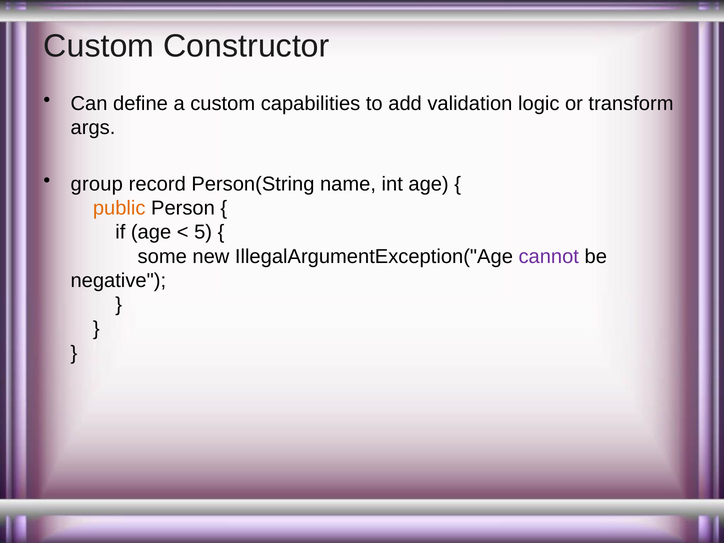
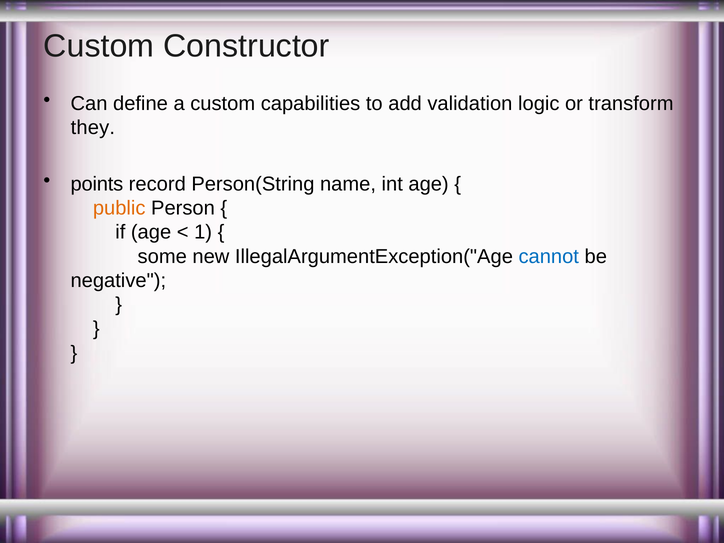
args: args -> they (93, 128)
group: group -> points (97, 184)
5: 5 -> 1 (203, 232)
cannot colour: purple -> blue (549, 256)
